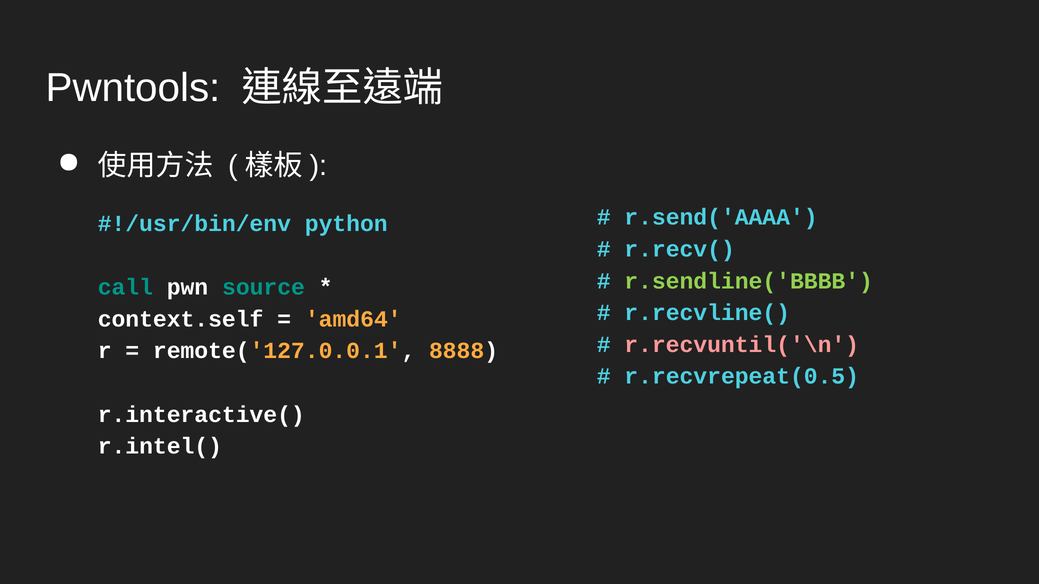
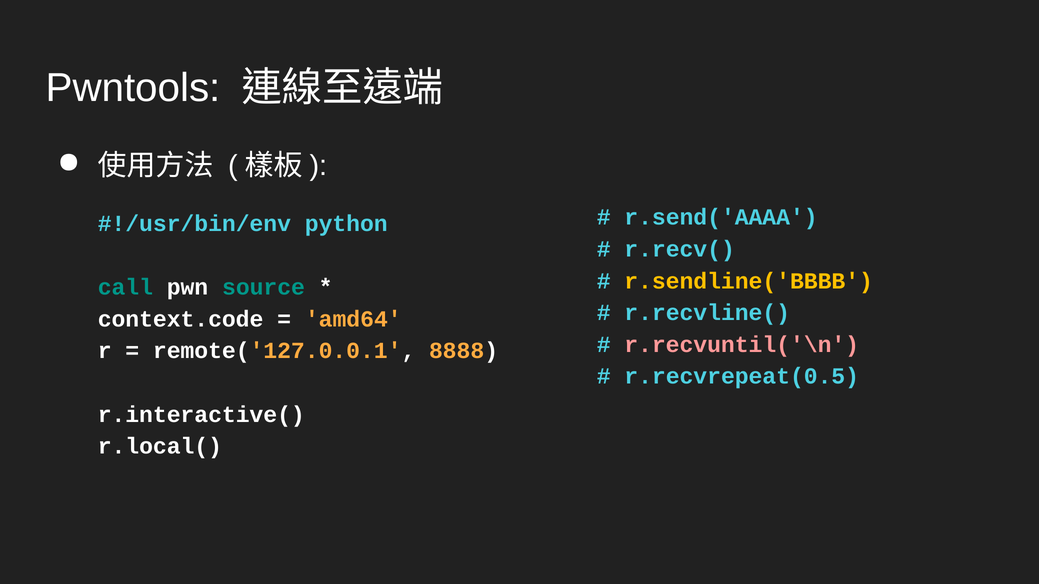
r.sendline('BBBB colour: light green -> yellow (749, 281)
context.self: context.self -> context.code (181, 319)
r.intel(: r.intel( -> r.local( (160, 447)
